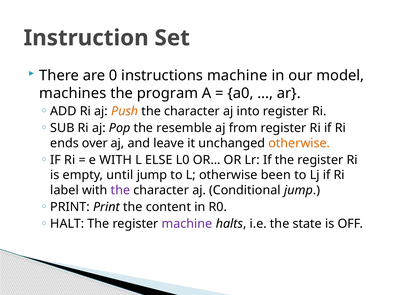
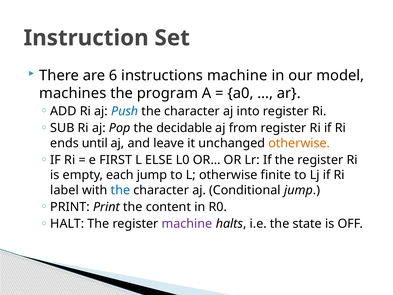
0: 0 -> 6 (113, 75)
Push colour: orange -> blue (125, 111)
resemble: resemble -> decidable (184, 128)
over: over -> until (95, 143)
e WITH: WITH -> FIRST (116, 160)
until: until -> each (120, 175)
been: been -> finite (276, 175)
the colour: purple -> blue (120, 190)
